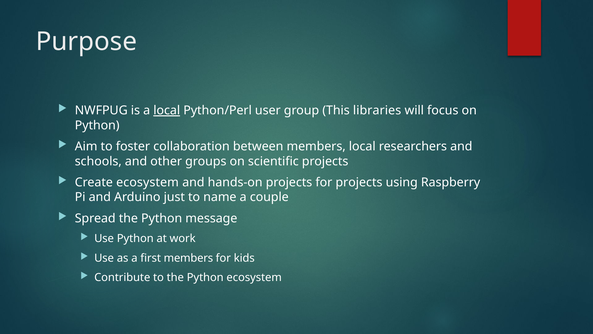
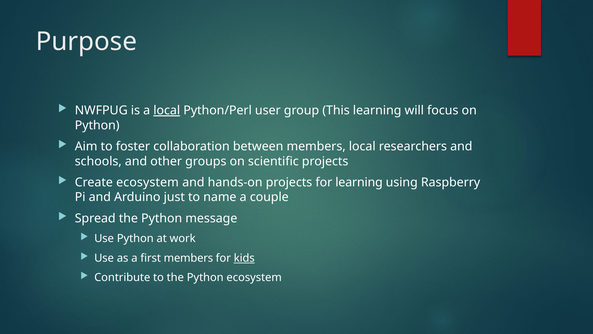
This libraries: libraries -> learning (377, 110)
for projects: projects -> learning (359, 182)
kids underline: none -> present (244, 258)
